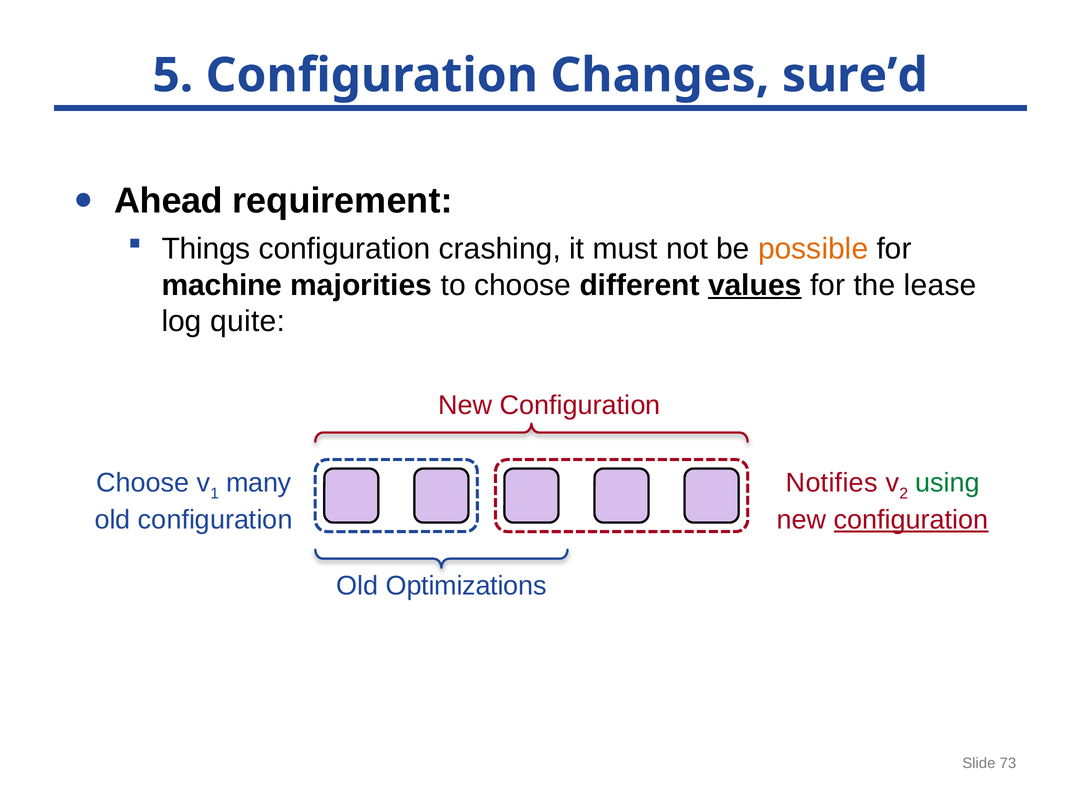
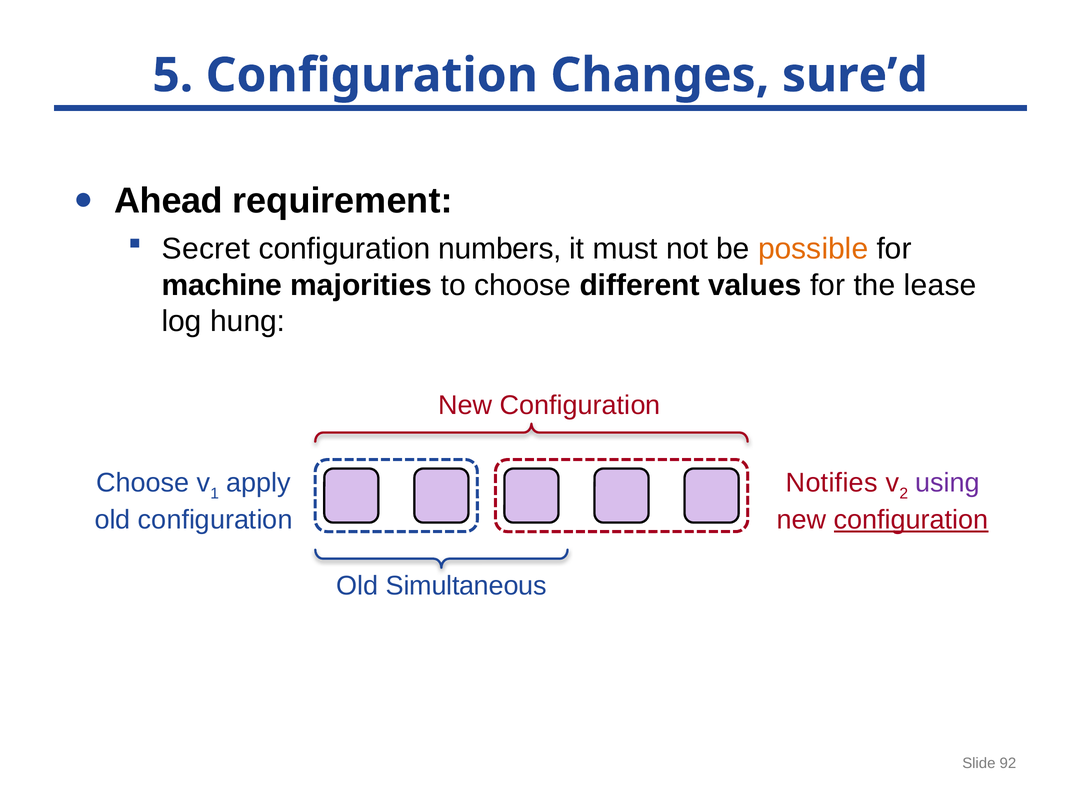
Things: Things -> Secret (206, 249)
crashing: crashing -> numbers (500, 249)
values underline: present -> none (755, 285)
quite: quite -> hung (248, 321)
many: many -> apply (259, 483)
using colour: green -> purple (948, 483)
Optimizations: Optimizations -> Simultaneous (466, 586)
73: 73 -> 92 (1008, 763)
